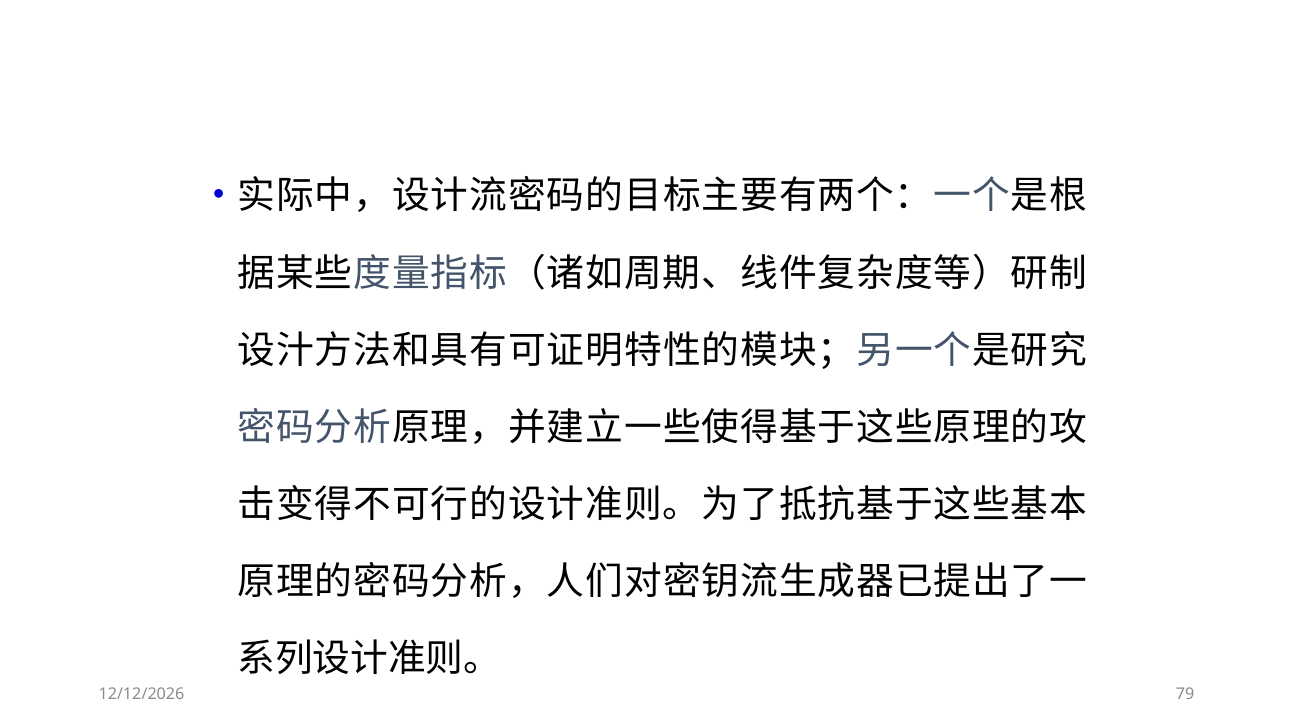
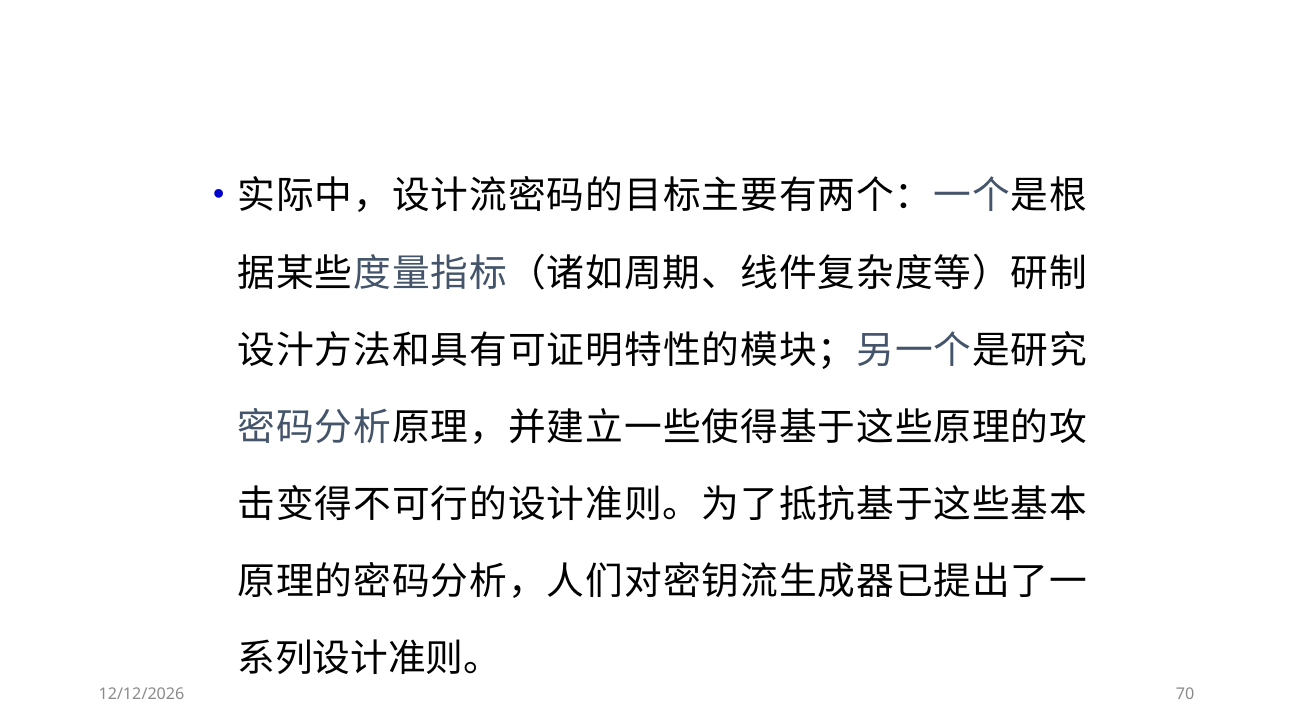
79: 79 -> 70 (1185, 693)
